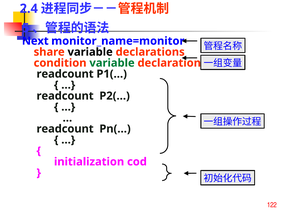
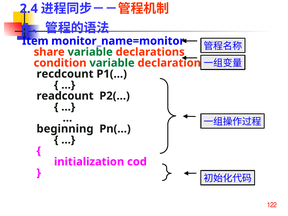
Next: Next -> Item (35, 41)
variable colour: black -> green (90, 52)
readcount: readcount -> recdcount (65, 74)
readcount: readcount -> beginning (65, 129)
